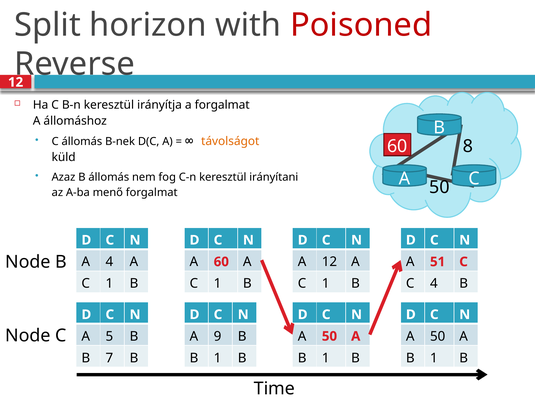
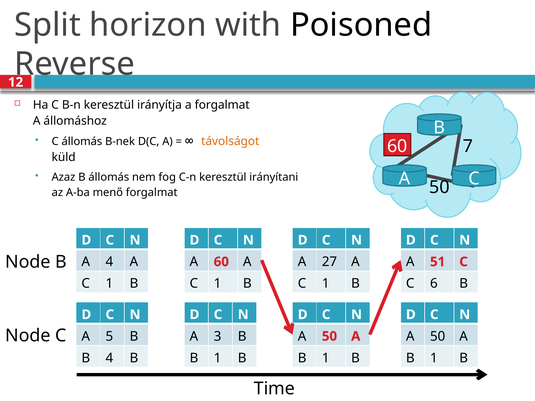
Poisoned colour: red -> black (361, 25)
8: 8 -> 7 (468, 146)
A 12: 12 -> 27 (329, 262)
C 4: 4 -> 6 (434, 284)
9: 9 -> 3 (218, 336)
B 7: 7 -> 4 (109, 358)
